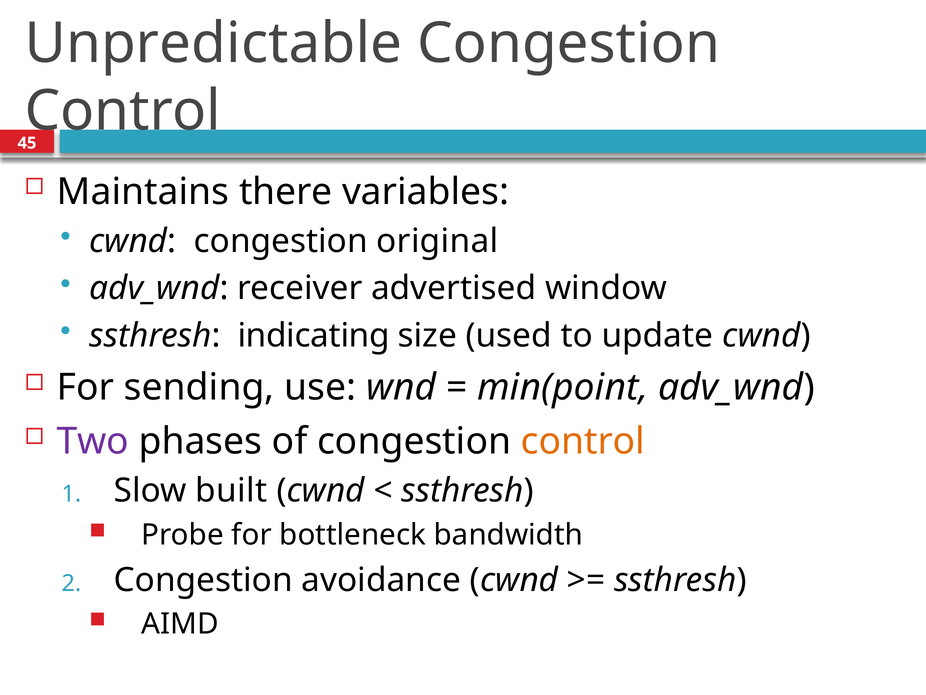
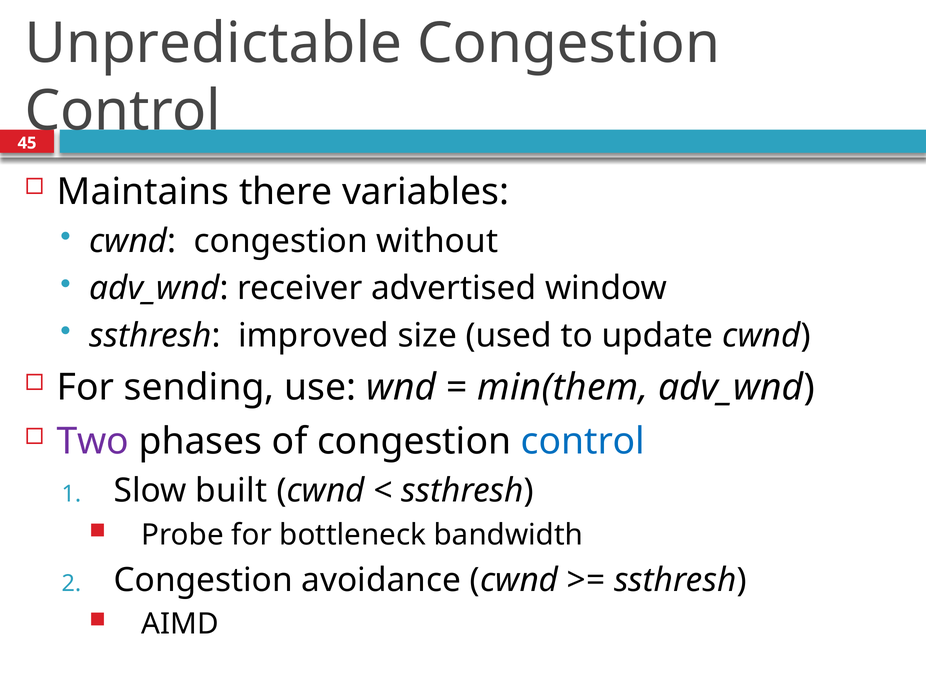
original: original -> without (437, 241)
indicating: indicating -> improved (314, 336)
min(point: min(point -> min(them (563, 387)
control colour: orange -> blue (583, 441)
